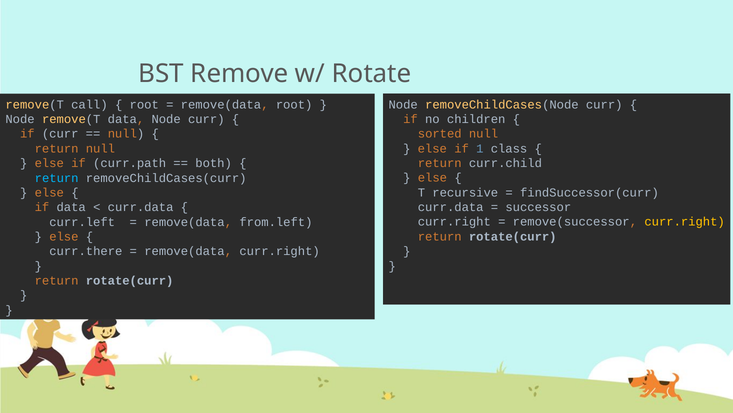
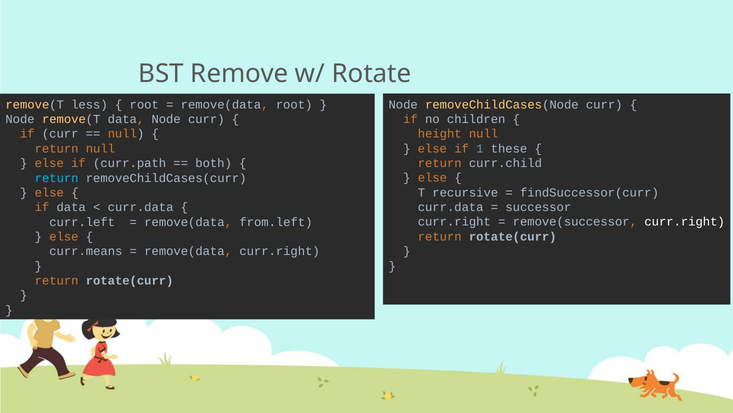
call: call -> less (89, 104)
sorted: sorted -> height (440, 134)
class: class -> these (509, 148)
curr.right colour: yellow -> white (685, 222)
curr.there: curr.there -> curr.means (86, 251)
